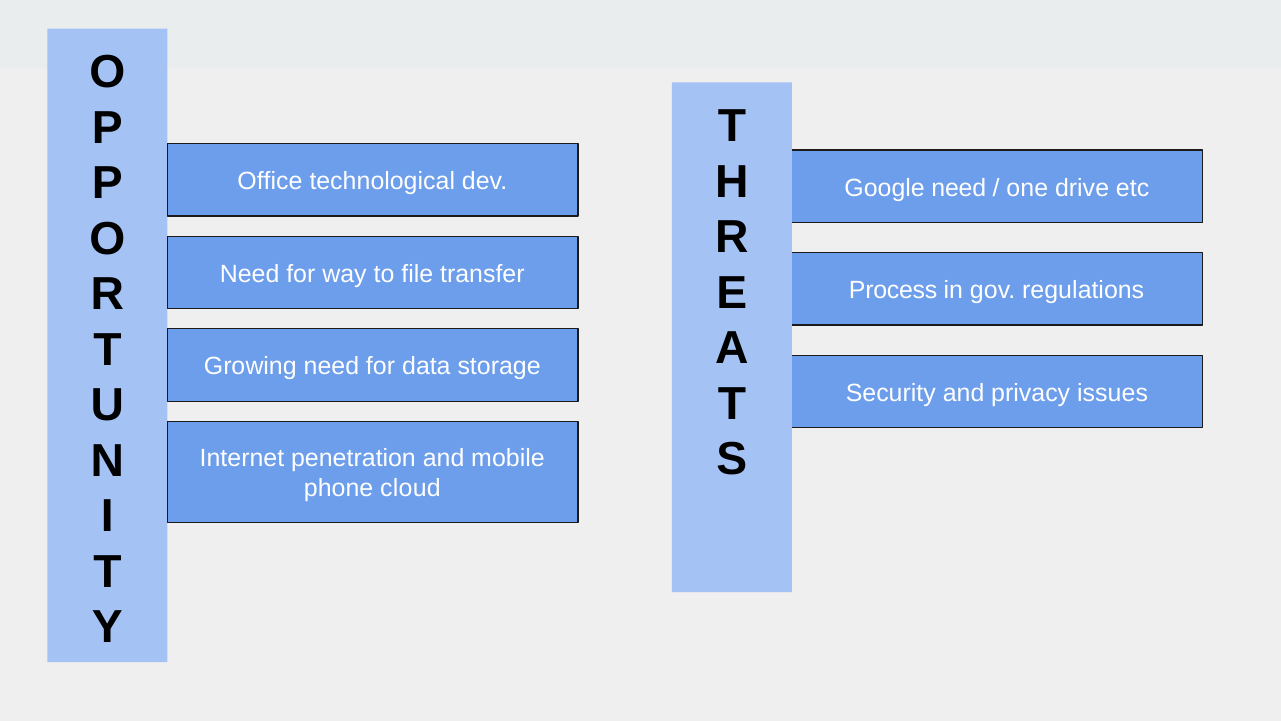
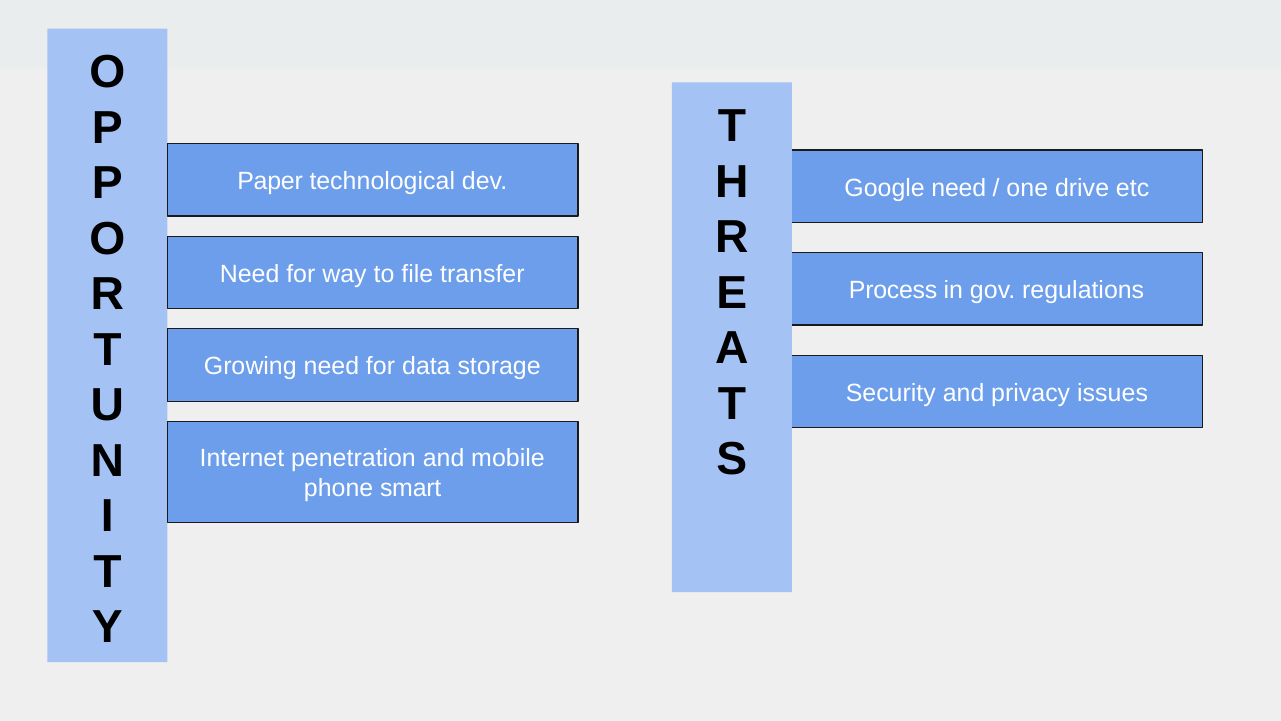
Office: Office -> Paper (270, 182)
cloud: cloud -> smart (411, 488)
